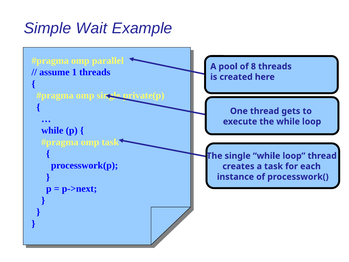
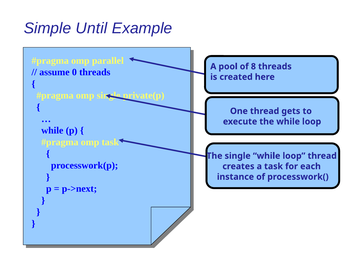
Wait: Wait -> Until (92, 28)
1: 1 -> 0 (74, 72)
